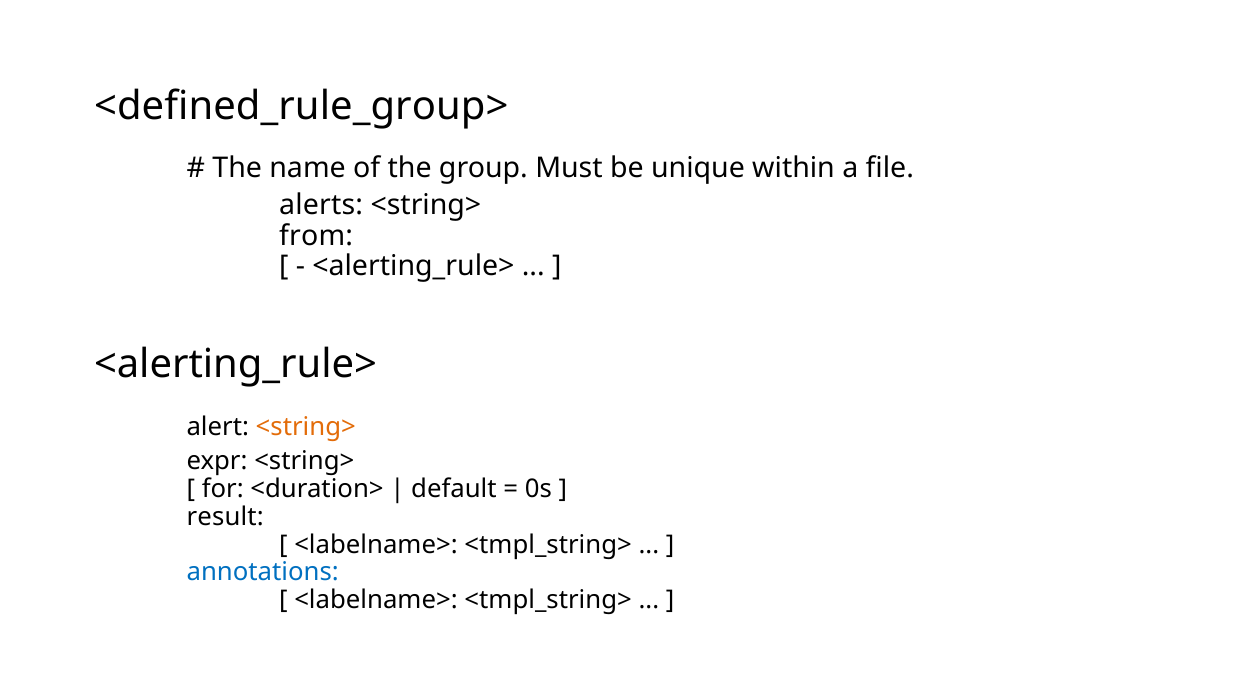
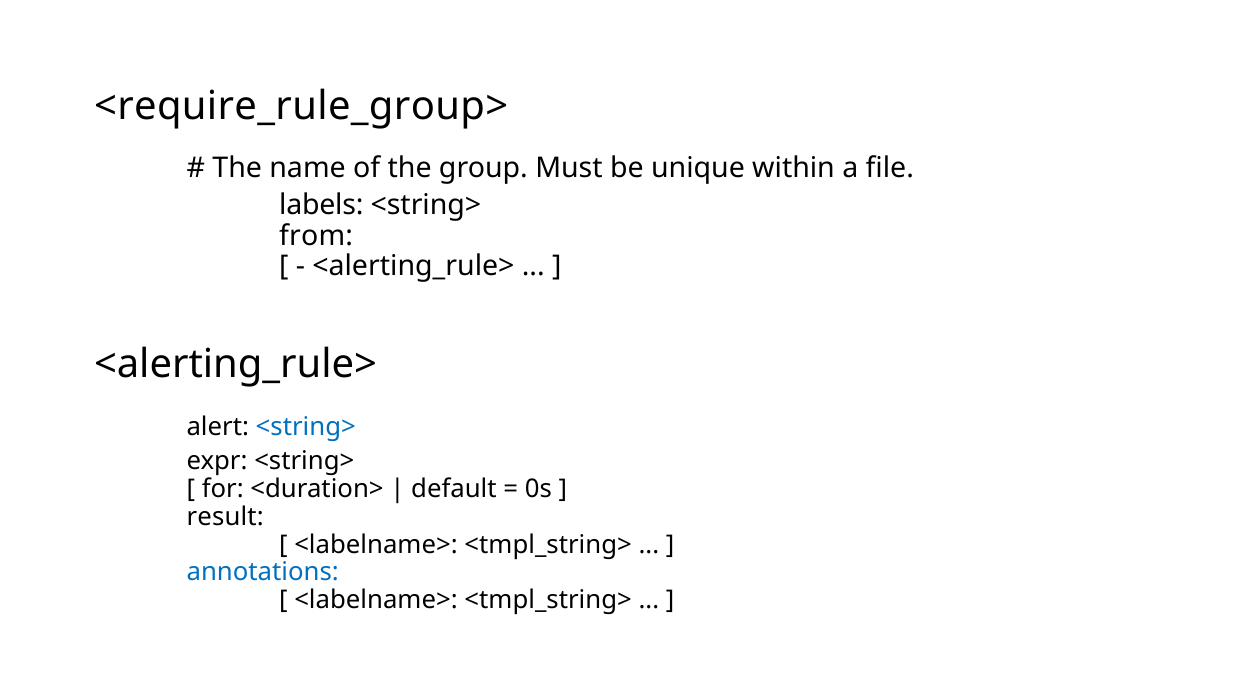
<defined_rule_group>: <defined_rule_group> -> <require_rule_group> (301, 107)
alerts: alerts -> labels (321, 205)
<string> colour: orange -> blue (306, 427)
